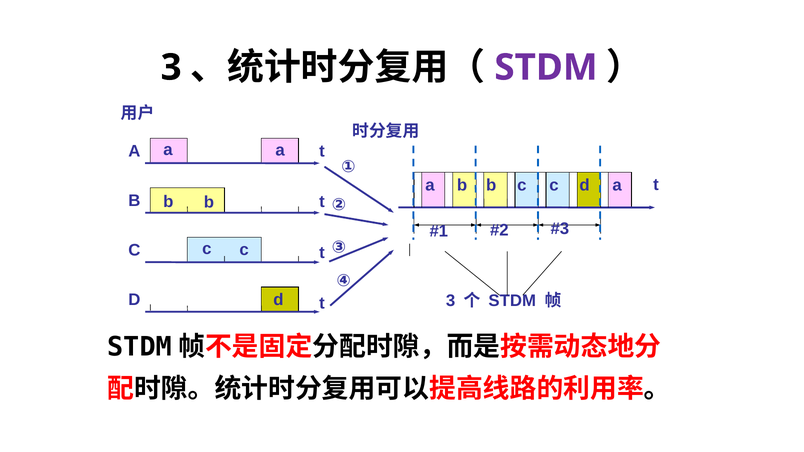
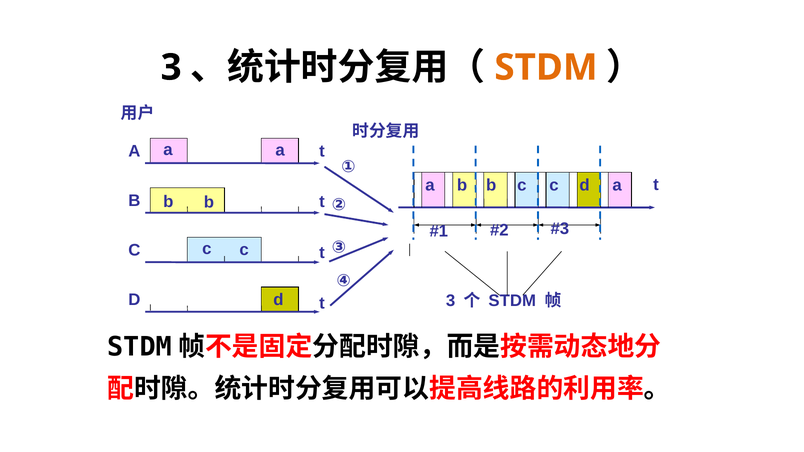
STDM colour: purple -> orange (546, 68)
